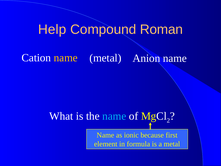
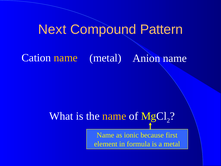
Help: Help -> Next (52, 29)
Roman: Roman -> Pattern (161, 29)
name colour: light blue -> yellow (114, 116)
